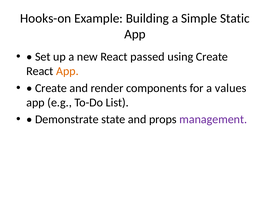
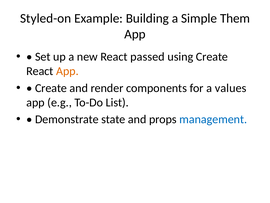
Hooks-on: Hooks-on -> Styled-on (46, 18)
Static: Static -> Them (235, 18)
management colour: purple -> blue (213, 119)
